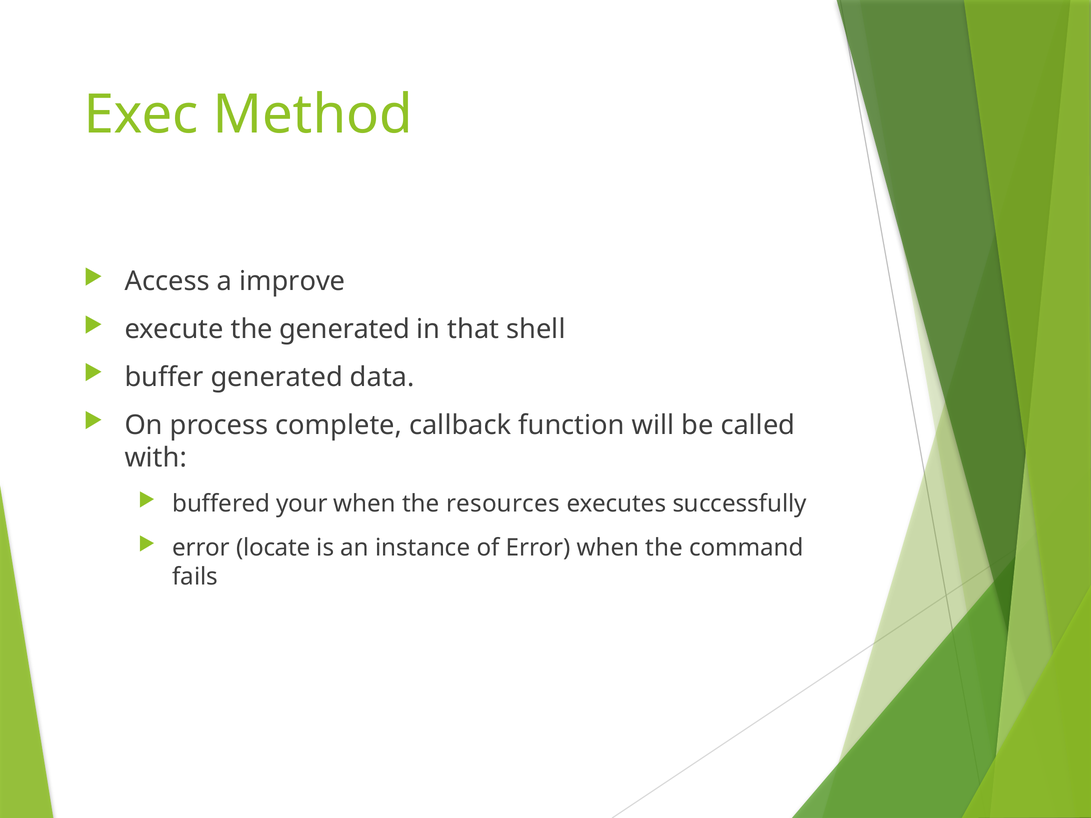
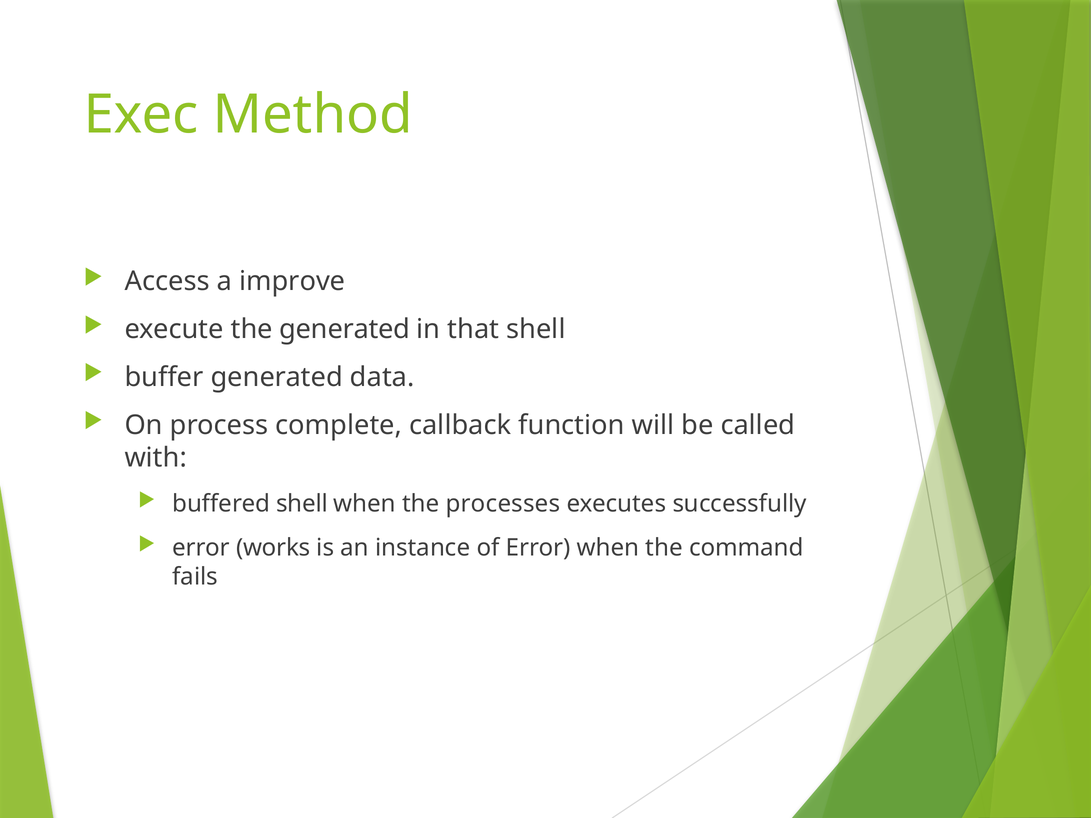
buffered your: your -> shell (302, 504)
resources: resources -> processes (503, 504)
locate: locate -> works (273, 548)
